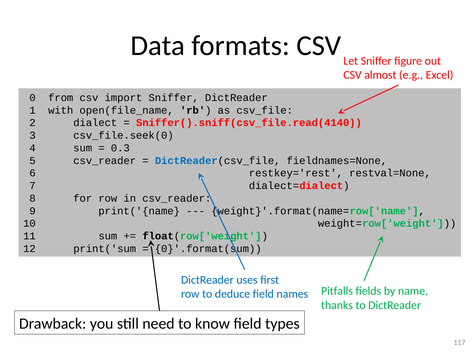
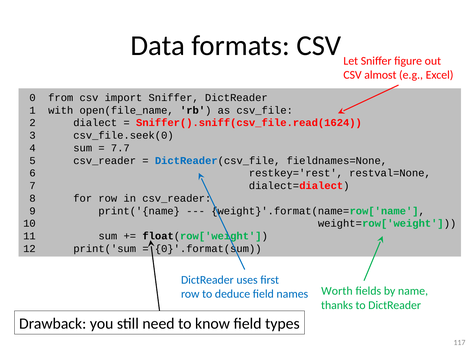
Sniffer().sniff(csv_file.read(4140: Sniffer().sniff(csv_file.read(4140 -> Sniffer().sniff(csv_file.read(1624 (249, 123)
0.3: 0.3 -> 7.7 (120, 148)
Pitfalls: Pitfalls -> Worth (337, 291)
